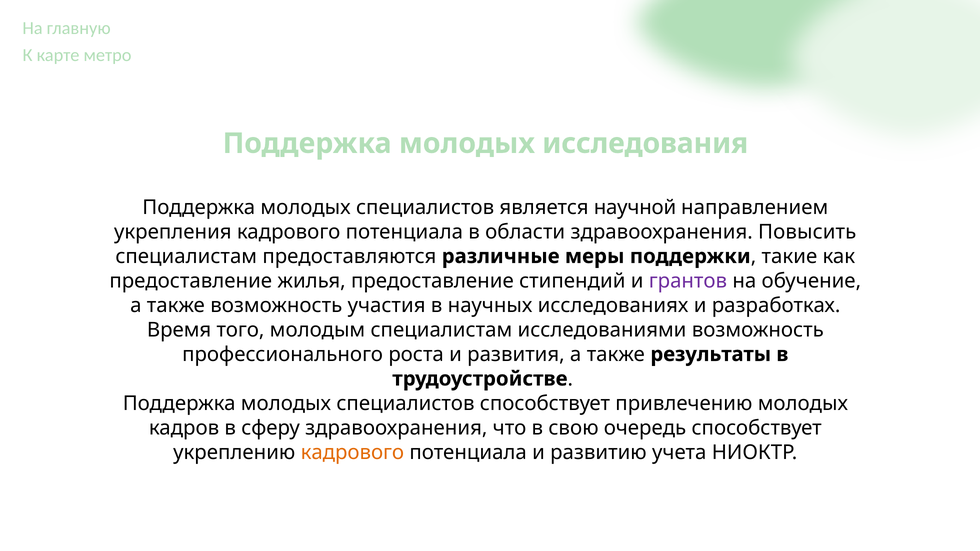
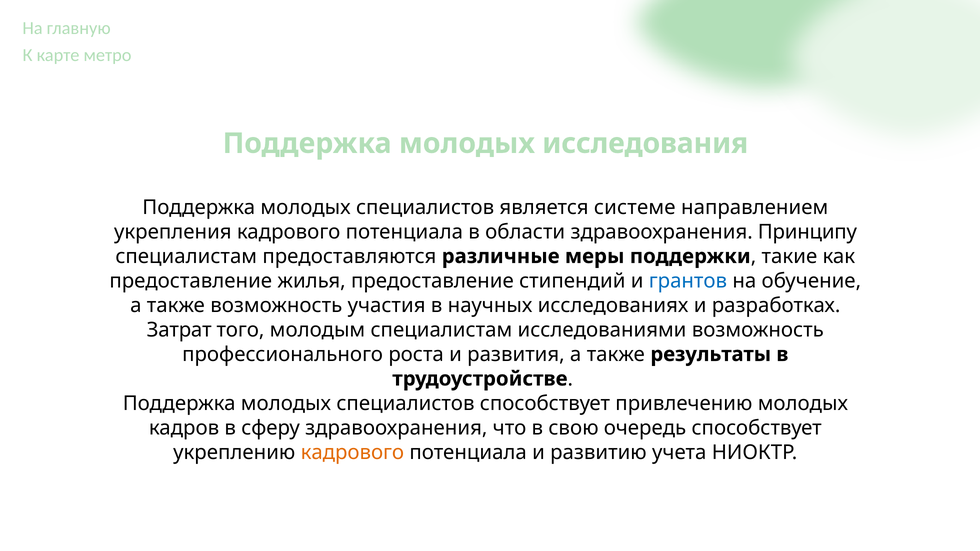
научной: научной -> системе (635, 207)
Повысить: Повысить -> Принципу (807, 232)
грантов colour: purple -> blue (688, 281)
Время: Время -> Затрат (179, 330)
